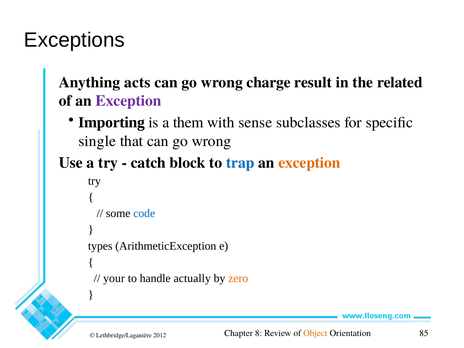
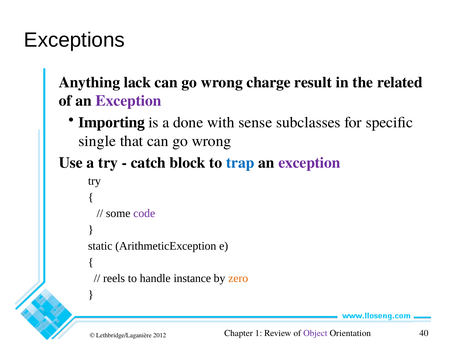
acts: acts -> lack (137, 82)
them: them -> done (188, 122)
exception colour: orange -> purple (309, 163)
code colour: blue -> purple (144, 213)
types: types -> static (100, 246)
your: your -> reels (114, 278)
actually: actually -> instance (192, 278)
8: 8 -> 1 (259, 333)
Object colour: orange -> purple (315, 333)
85: 85 -> 40 (424, 333)
